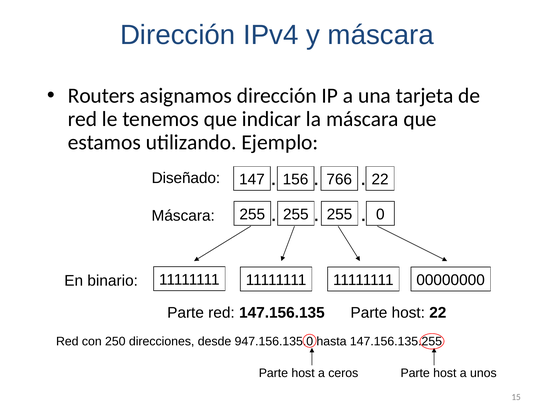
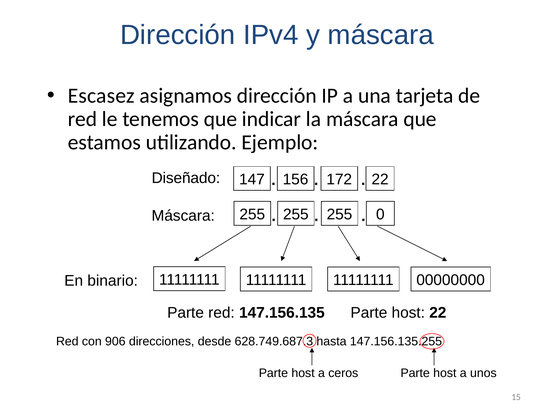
Routers: Routers -> Escasez (101, 96)
766: 766 -> 172 (339, 179)
250: 250 -> 906 (115, 341)
947.156.135.0: 947.156.135.0 -> 628.749.687.3 (274, 341)
